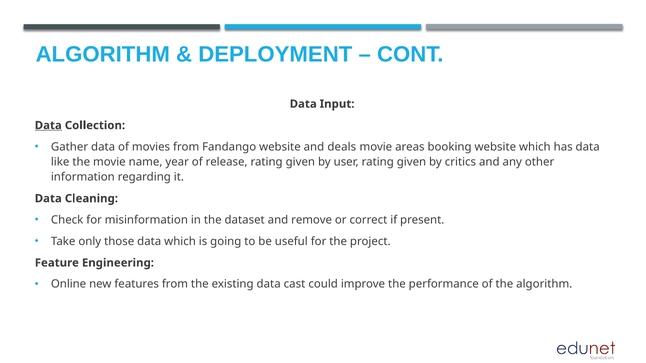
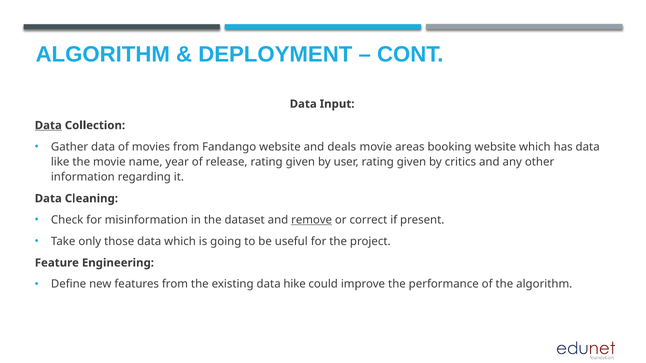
remove underline: none -> present (312, 220)
Online: Online -> Define (69, 285)
cast: cast -> hike (295, 285)
